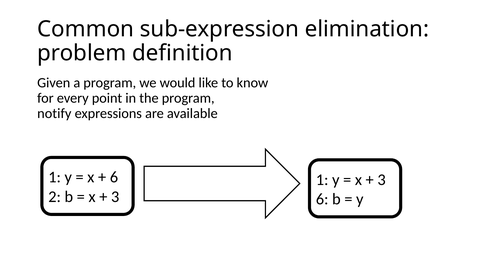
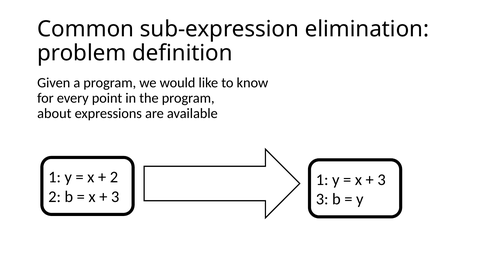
notify: notify -> about (54, 113)
6: 6 -> 2 (114, 177)
6: 6 -> 3 (322, 199)
